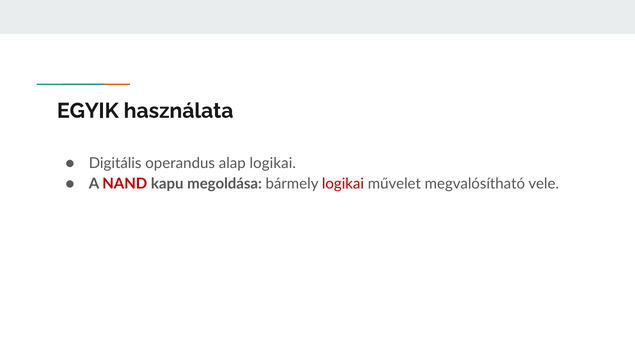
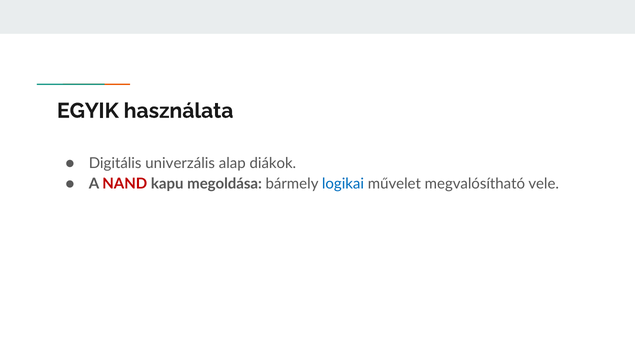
operandus: operandus -> univerzális (180, 163)
alap logikai: logikai -> diákok (273, 163)
logikai colour: red -> blue (343, 184)
